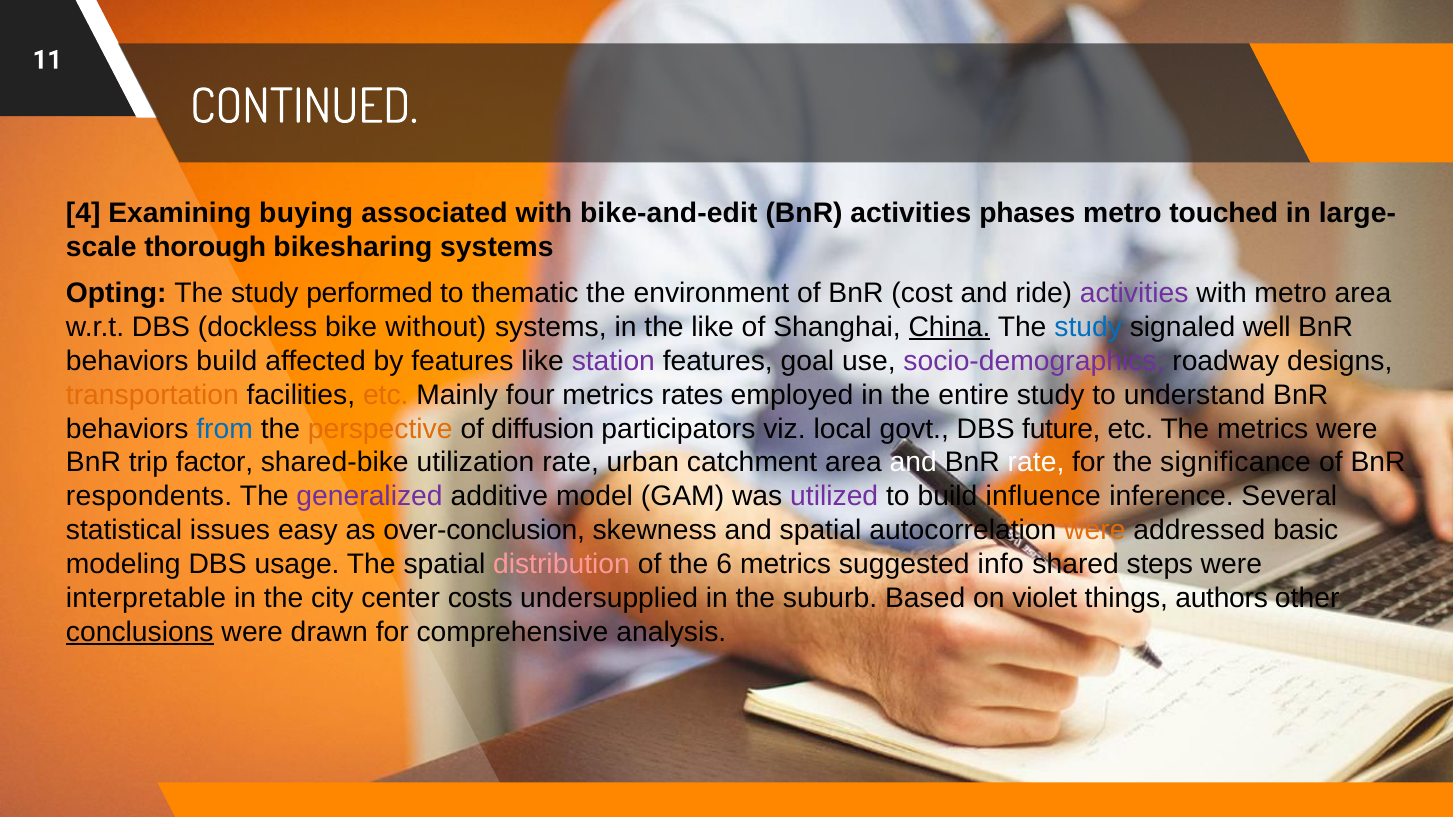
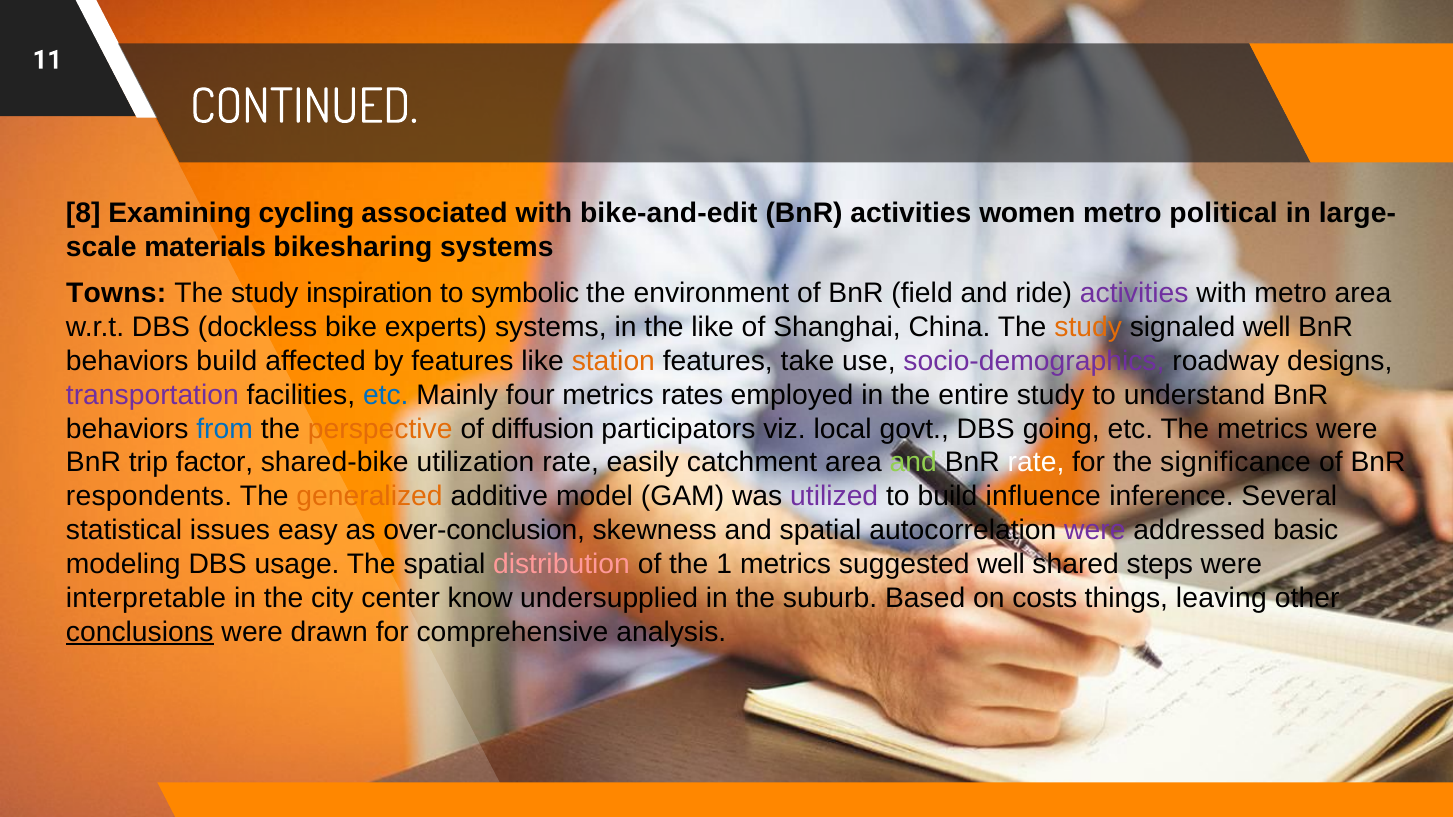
4: 4 -> 8 (83, 213)
buying: buying -> cycling (306, 213)
phases: phases -> women (1027, 213)
touched: touched -> political (1224, 213)
thorough: thorough -> materials (205, 247)
Opting: Opting -> Towns (116, 293)
performed: performed -> inspiration (369, 293)
thematic: thematic -> symbolic (525, 293)
cost: cost -> field (922, 293)
without: without -> experts (436, 327)
China underline: present -> none (949, 327)
study colour: blue -> orange (1088, 327)
station colour: purple -> orange (613, 361)
goal: goal -> take (807, 361)
transportation colour: orange -> purple (152, 395)
etc colour: orange -> blue (386, 395)
future: future -> going (1061, 429)
urban: urban -> easily (643, 463)
and colour: white -> light green (913, 463)
generalized colour: purple -> orange (370, 497)
were colour: orange -> purple (1095, 531)
6: 6 -> 1 (724, 565)
suggested info: info -> well (1001, 565)
costs: costs -> know (480, 598)
violet: violet -> costs (1045, 598)
authors: authors -> leaving (1221, 598)
